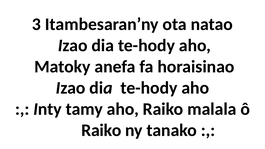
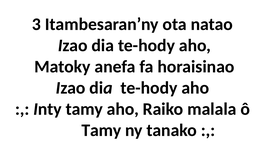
Raiko: Raiko -> Tamy (101, 130)
